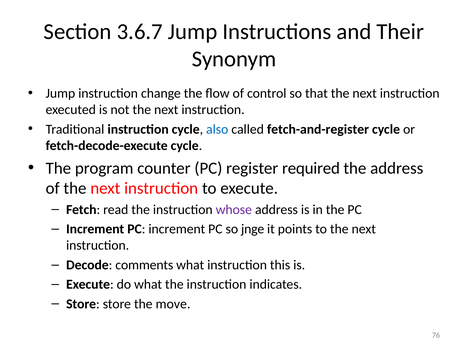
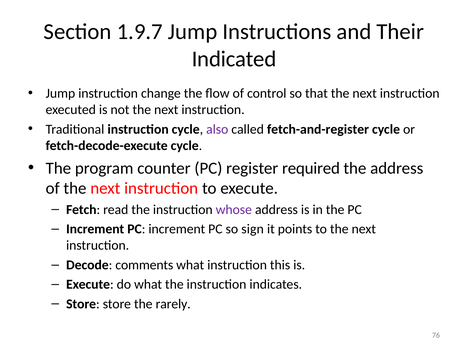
3.6.7: 3.6.7 -> 1.9.7 (140, 32)
Synonym: Synonym -> Indicated (234, 59)
also colour: blue -> purple (217, 129)
jnge: jnge -> sign (253, 229)
move: move -> rarely (173, 304)
